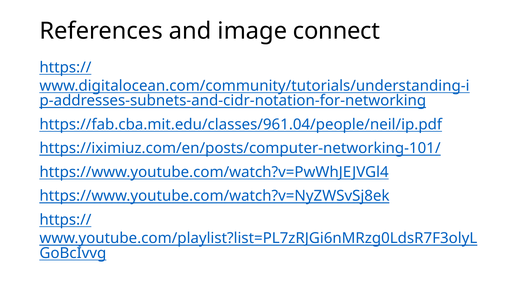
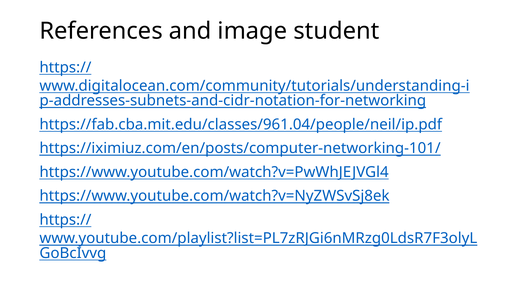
connect: connect -> student (336, 31)
